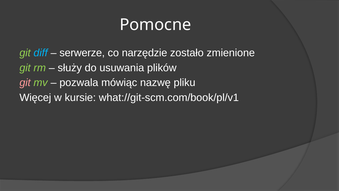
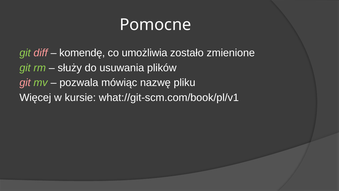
diff colour: light blue -> pink (41, 53)
serwerze: serwerze -> komendę (82, 53)
narzędzie: narzędzie -> umożliwia (145, 53)
